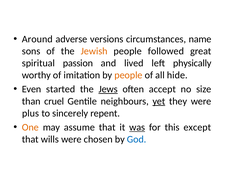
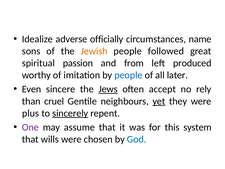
Around: Around -> Idealize (37, 39)
versions: versions -> officially (107, 39)
lived: lived -> from (134, 63)
physically: physically -> produced (192, 63)
people colour: orange -> blue (128, 75)
hide: hide -> later (177, 75)
started: started -> sincere (61, 89)
size: size -> rely (204, 89)
sincerely underline: none -> present (70, 113)
One colour: orange -> purple (30, 127)
was underline: present -> none (137, 127)
except: except -> system (197, 127)
